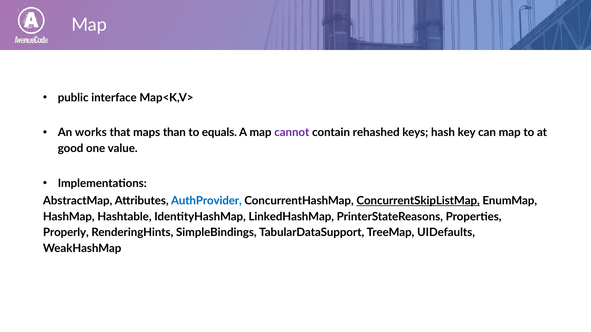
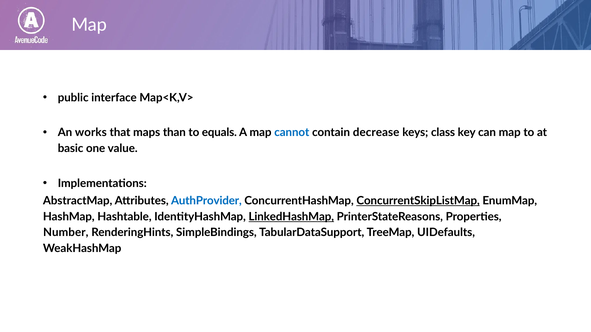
cannot colour: purple -> blue (292, 133)
rehashed: rehashed -> decrease (376, 133)
hash: hash -> class (443, 133)
good: good -> basic (71, 149)
LinkedHashMap underline: none -> present (291, 217)
Properly: Properly -> Number (66, 233)
